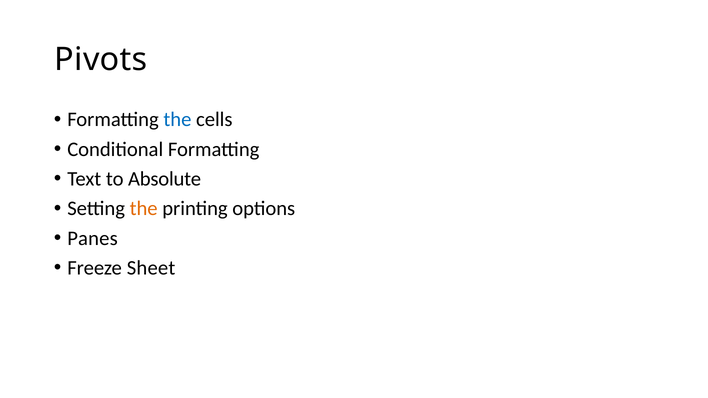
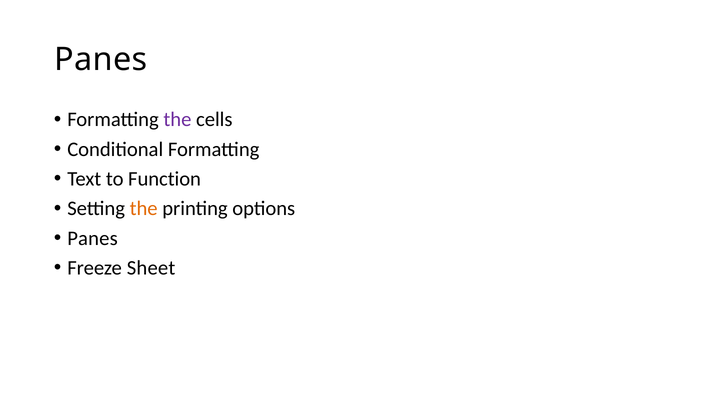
Pivots: Pivots -> Panes (101, 59)
the colour: blue -> purple (177, 120)
Absolute: Absolute -> Function (165, 179)
